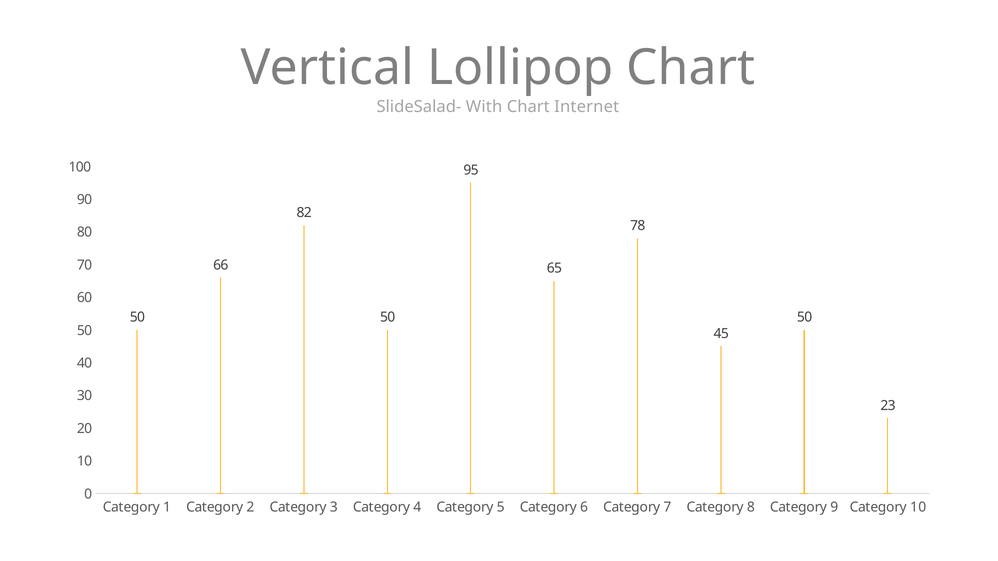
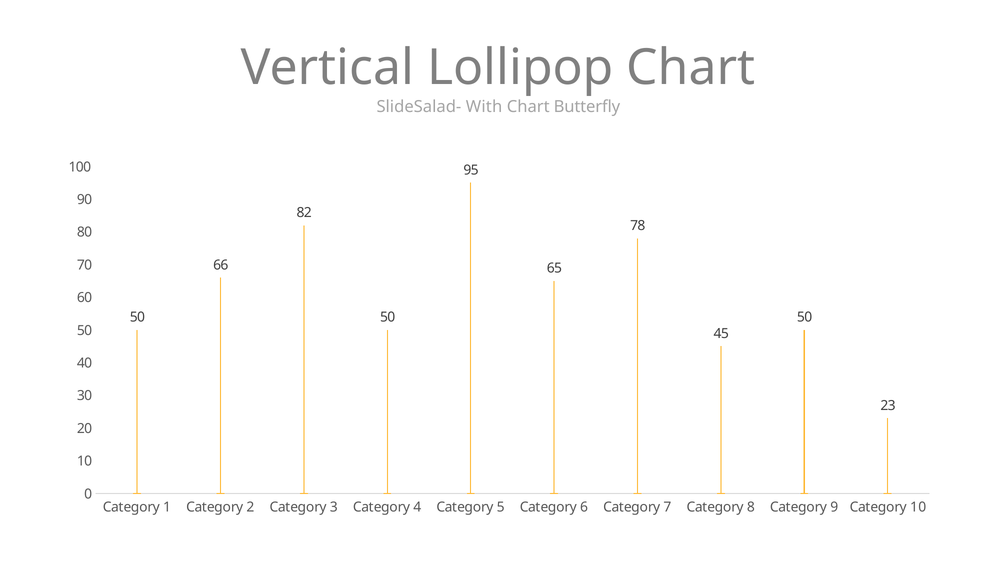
Internet: Internet -> Butterfly (587, 107)
